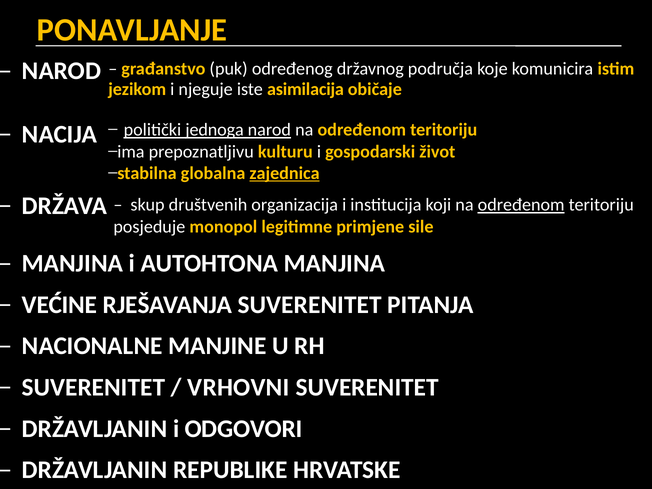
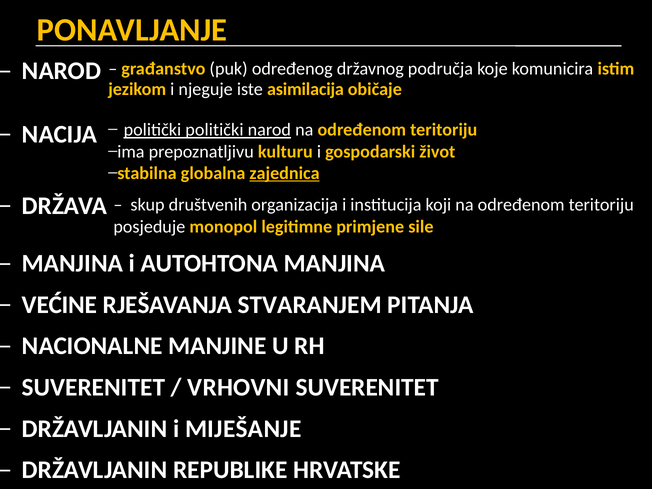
politički jednoga: jednoga -> politički (214, 130)
određenom underline: present -> none (521, 205)
RJEŠAVANJA SUVERENITET: SUVERENITET -> STVARANJEM (310, 305)
ODGOVORI: ODGOVORI -> MIJEŠANJE (243, 429)
